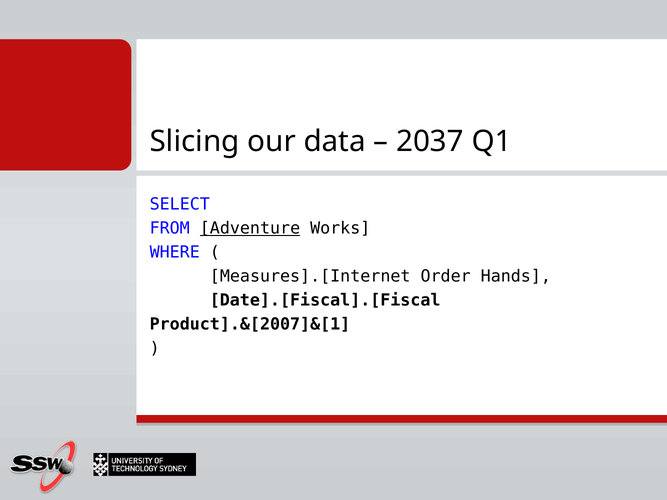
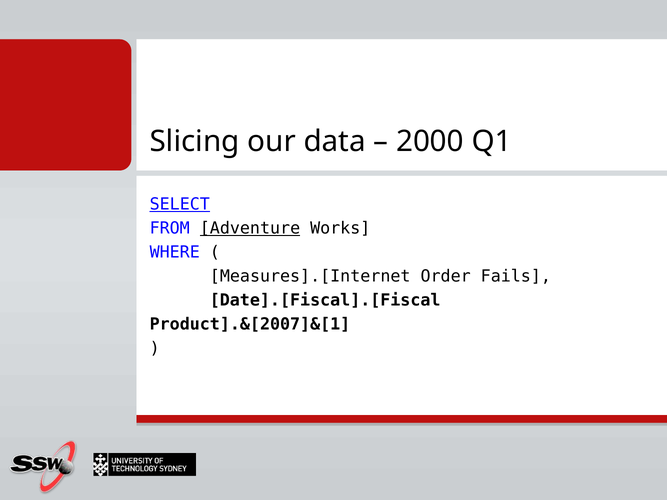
2037: 2037 -> 2000 (430, 142)
SELECT underline: none -> present (180, 204)
Hands: Hands -> Fails (516, 276)
